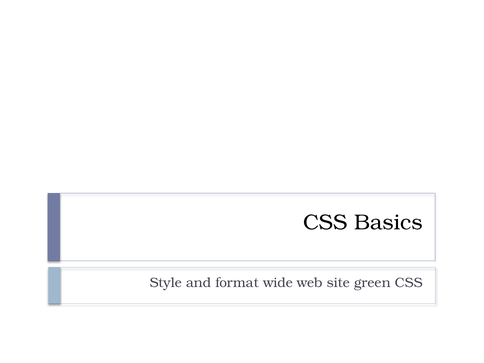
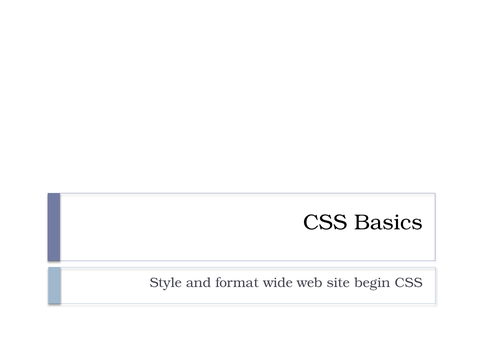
green: green -> begin (372, 283)
